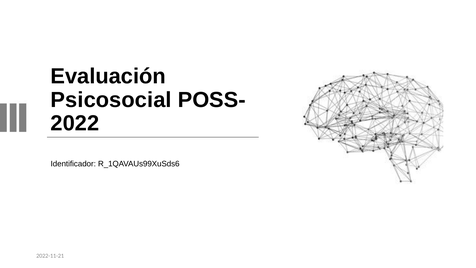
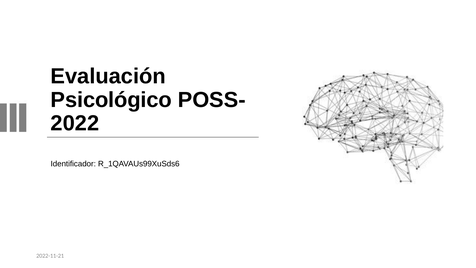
Psicosocial: Psicosocial -> Psicológico (111, 100)
